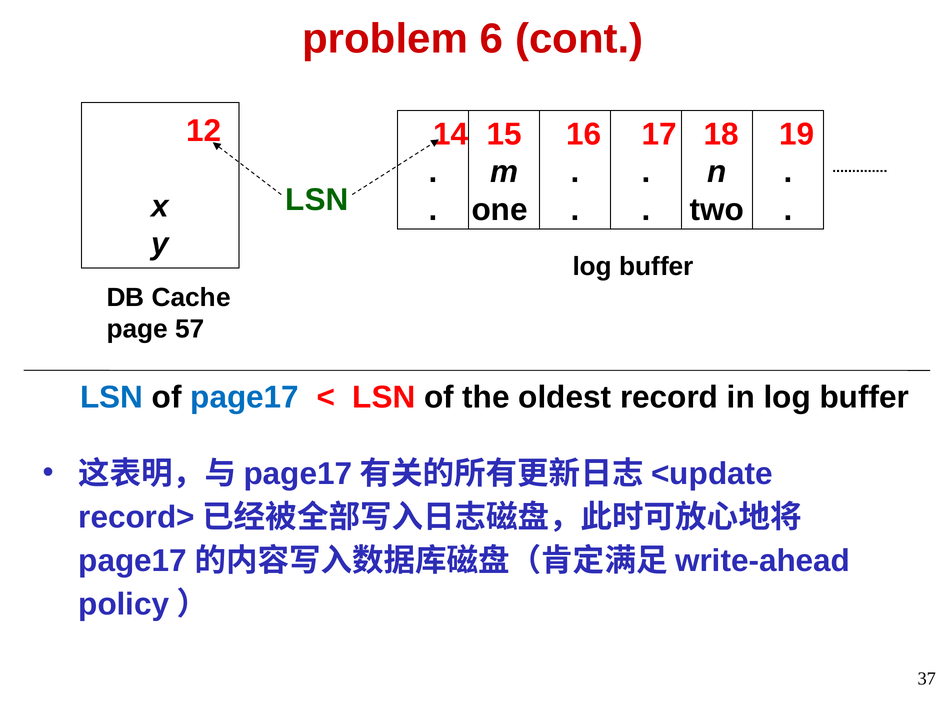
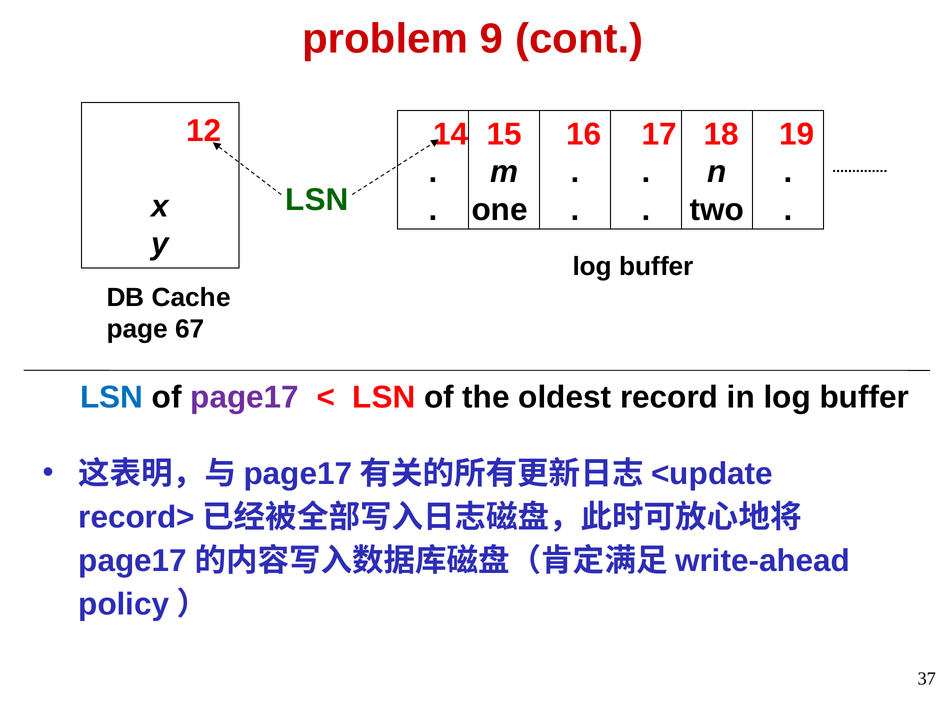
6: 6 -> 9 (491, 39)
57: 57 -> 67 (190, 329)
page17 colour: blue -> purple (245, 398)
